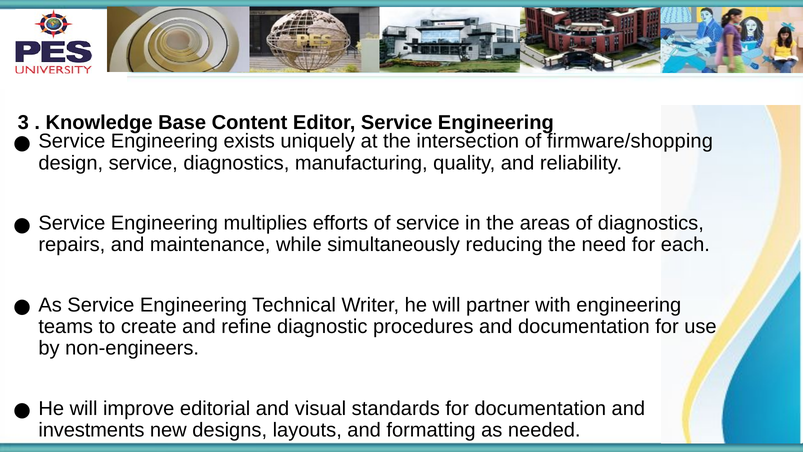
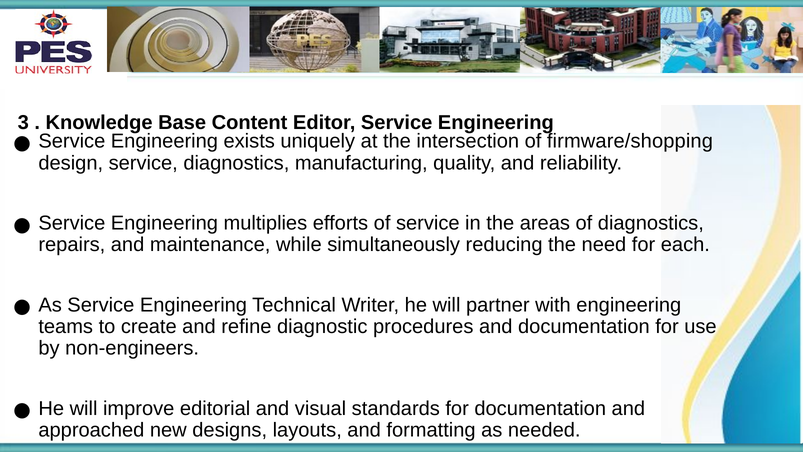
investments: investments -> approached (91, 430)
